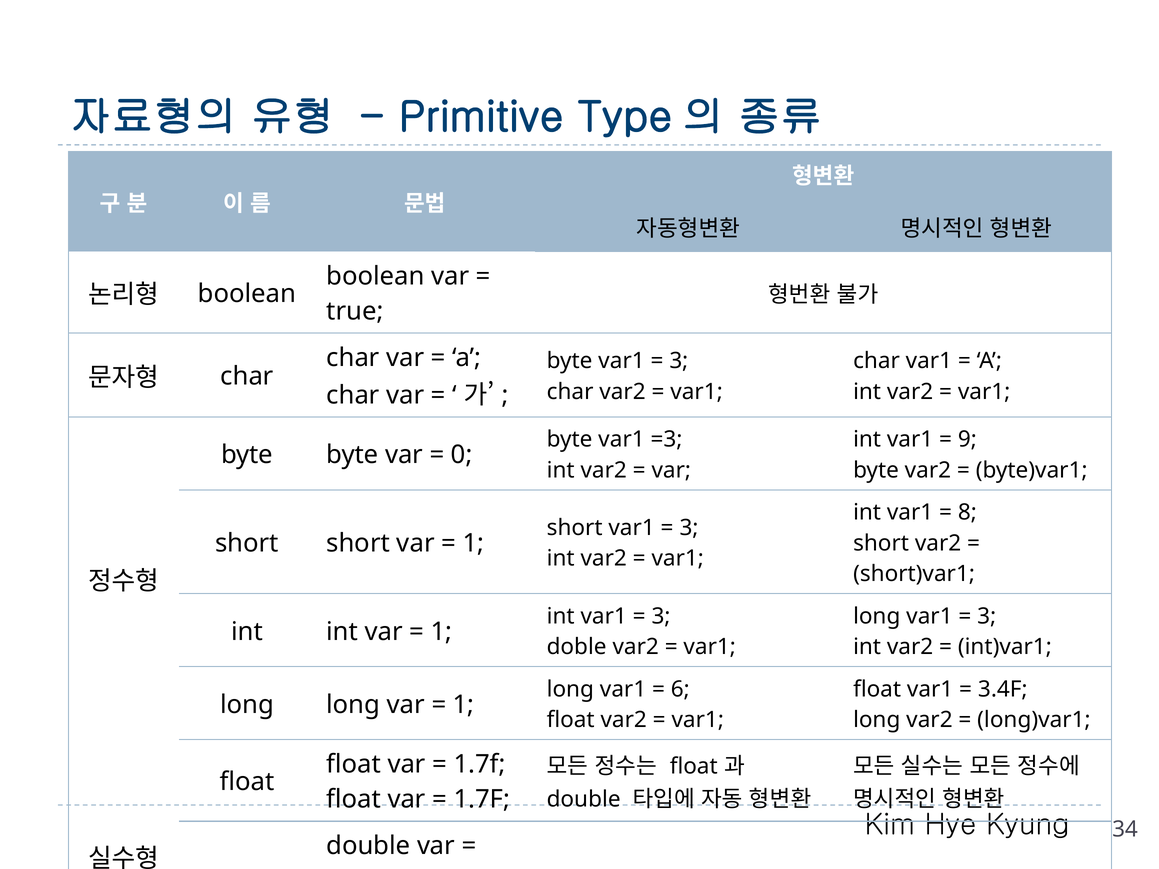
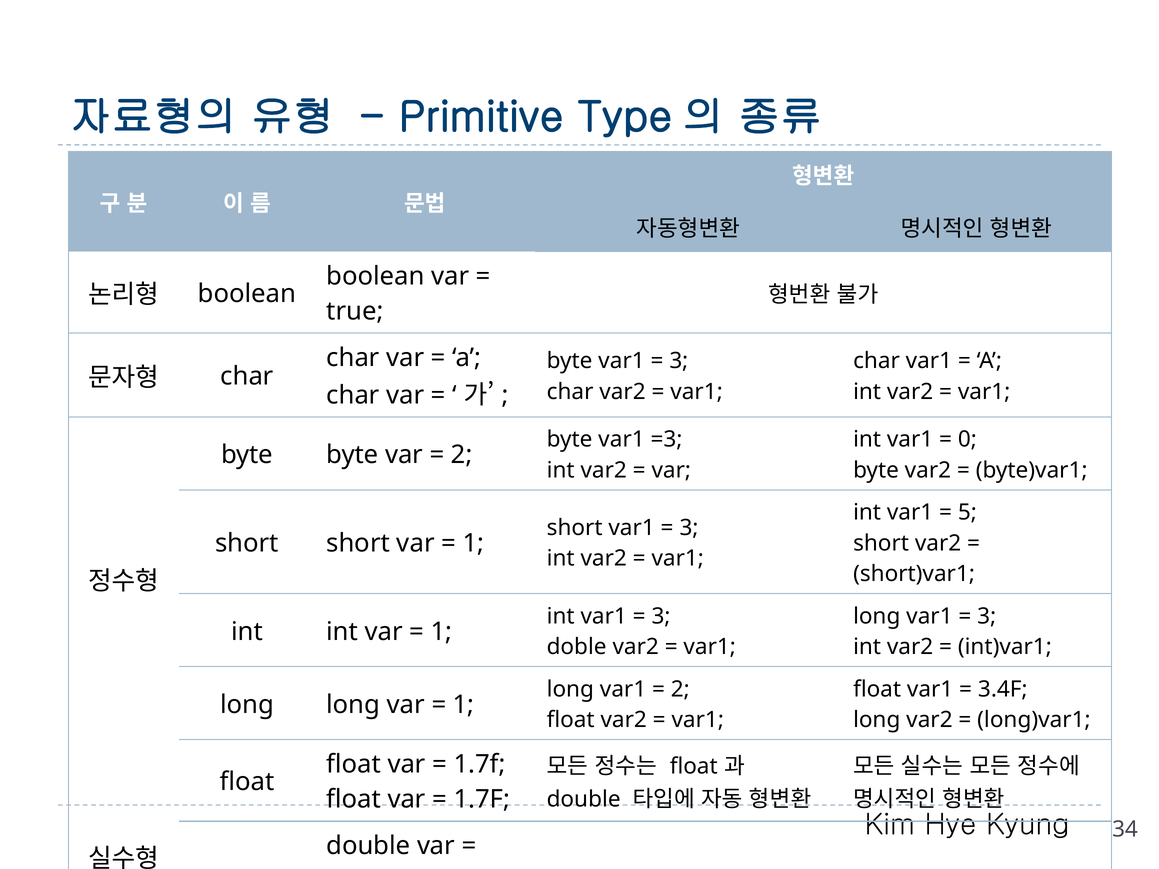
9: 9 -> 0 (967, 440)
0: 0 -> 2 (462, 455)
8: 8 -> 5 (967, 513)
6: 6 -> 2 (680, 689)
